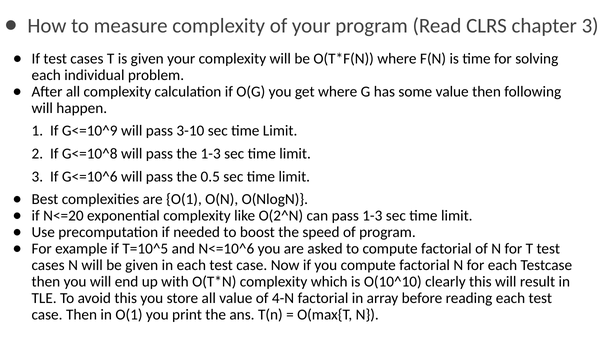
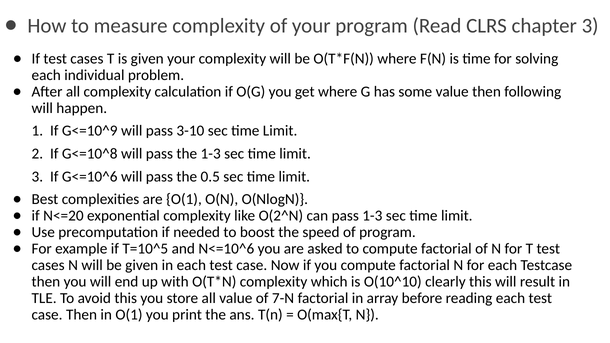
4-N: 4-N -> 7-N (283, 298)
